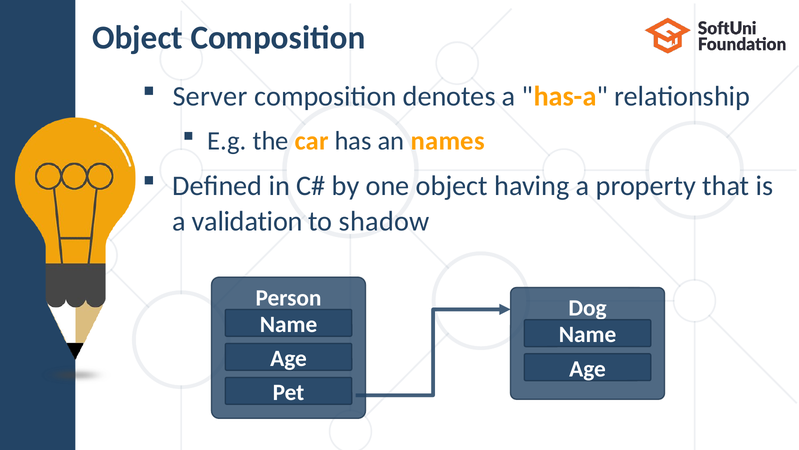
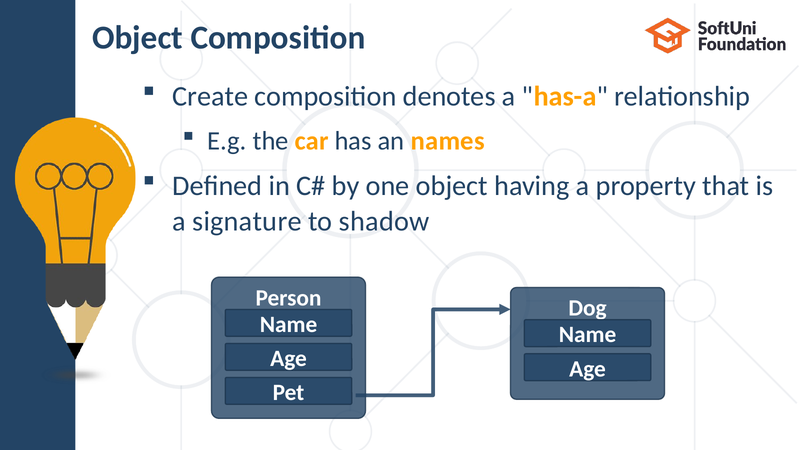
Server: Server -> Create (210, 96)
validation: validation -> signature (247, 221)
